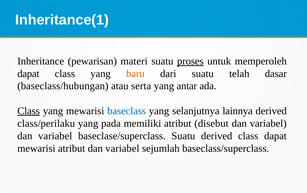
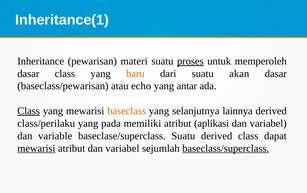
dapat: dapat -> dasar (28, 74)
telah: telah -> akan (239, 74)
baseclass/hubungan: baseclass/hubungan -> baseclass/pewarisan (63, 86)
serta: serta -> echo (141, 86)
baseclass colour: blue -> orange (127, 111)
disebut: disebut -> aplikasi (212, 124)
variabel: variabel -> variable (55, 136)
mewarisi underline: none -> present (36, 149)
baseclass/superclass underline: none -> present (226, 149)
